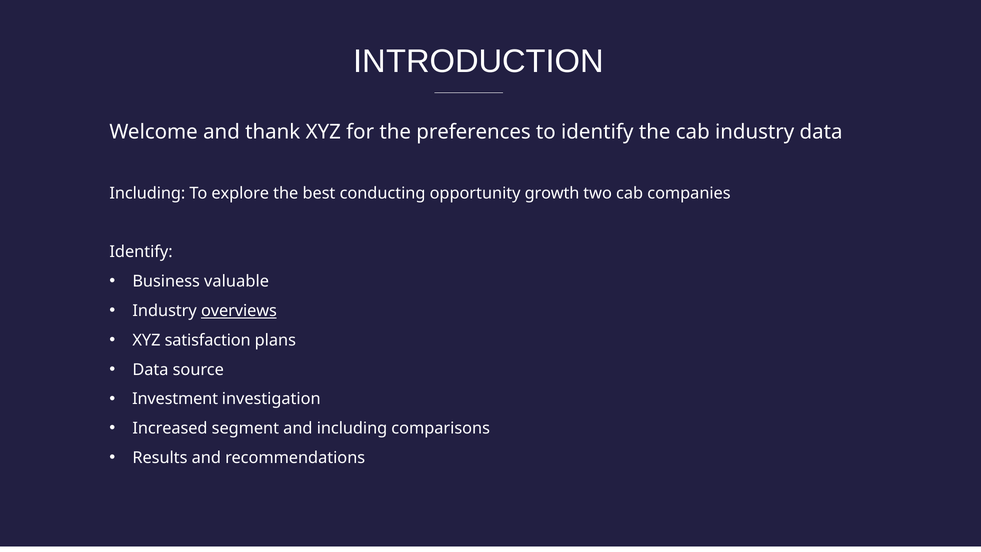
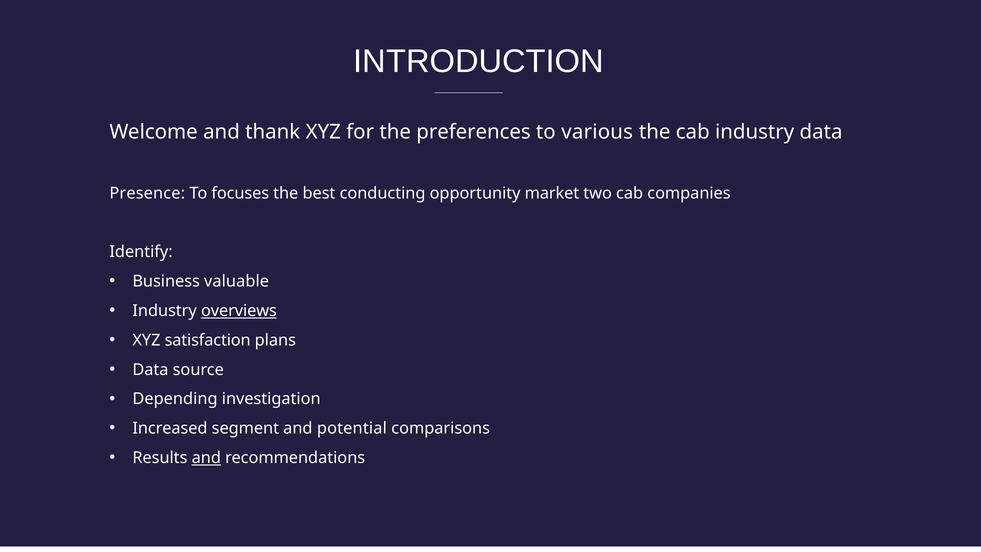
to identify: identify -> various (597, 132)
Including: Including -> Presence (147, 193)
explore: explore -> focuses (240, 193)
growth: growth -> market (552, 193)
Investment: Investment -> Depending (175, 399)
and including: including -> potential (352, 428)
and underline: none -> present (206, 458)
